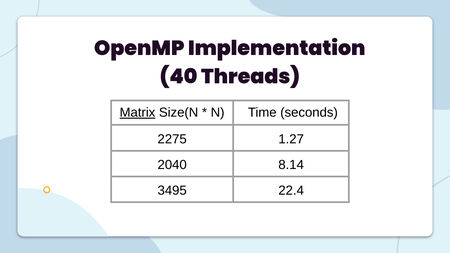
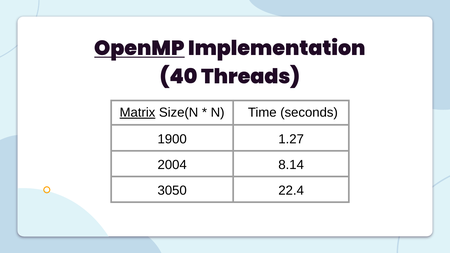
OpenMP underline: none -> present (139, 48)
2275: 2275 -> 1900 (172, 139)
2040: 2040 -> 2004 (172, 165)
3495: 3495 -> 3050 (172, 191)
